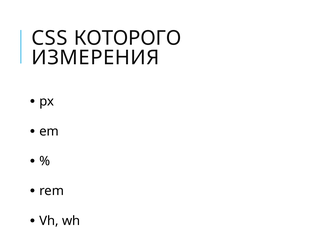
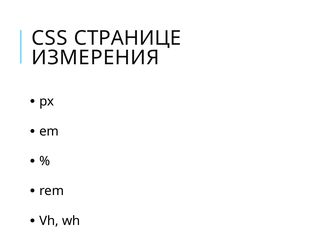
КОТОРОГО: КОТОРОГО -> СТРАНИЦЕ (128, 38)
